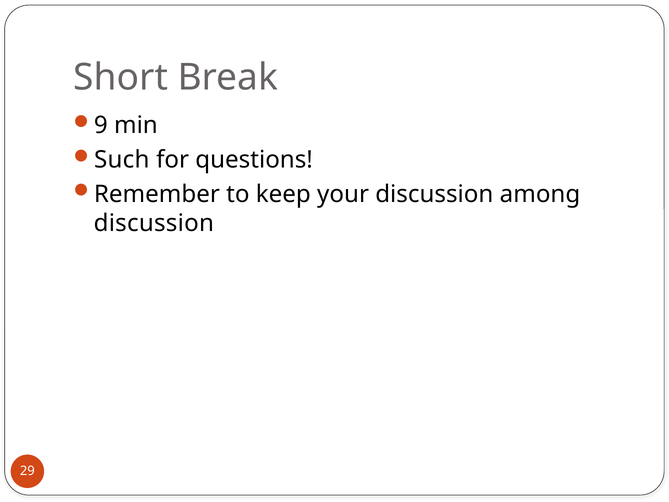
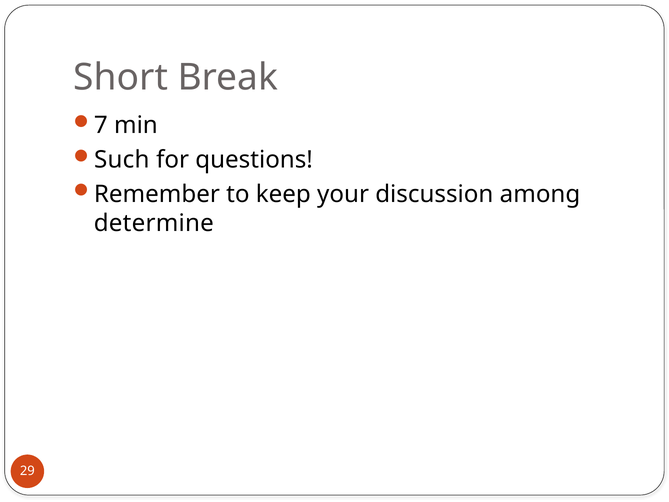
9: 9 -> 7 (101, 125)
discussion: discussion -> determine (154, 223)
